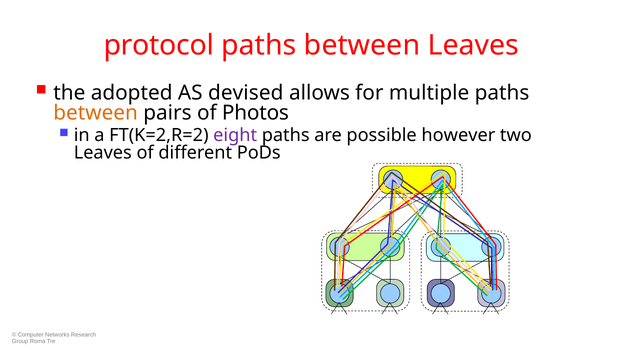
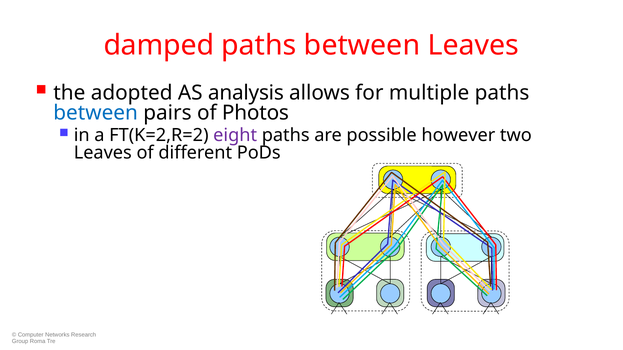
protocol: protocol -> damped (159, 45)
devised: devised -> analysis (246, 93)
between colour: orange -> blue (96, 113)
